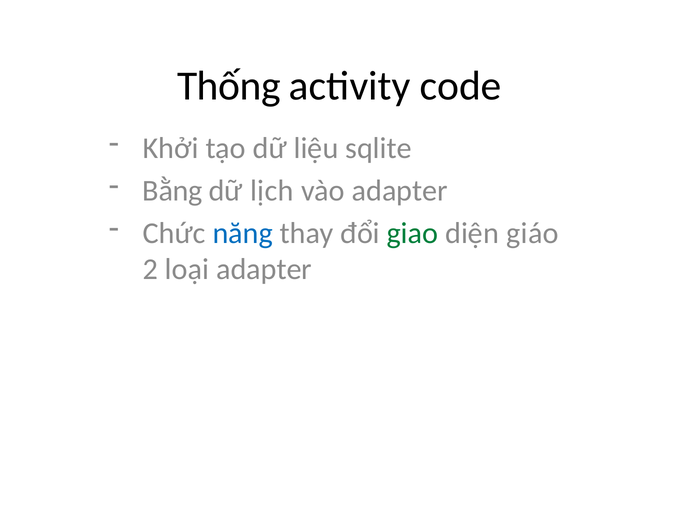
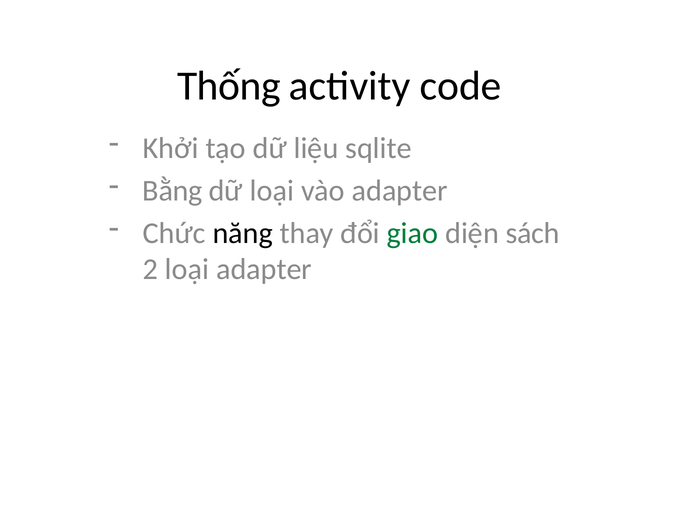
dữ lịch: lịch -> loại (272, 191)
năng colour: blue -> black (243, 233)
giáo: giáo -> sách (533, 233)
